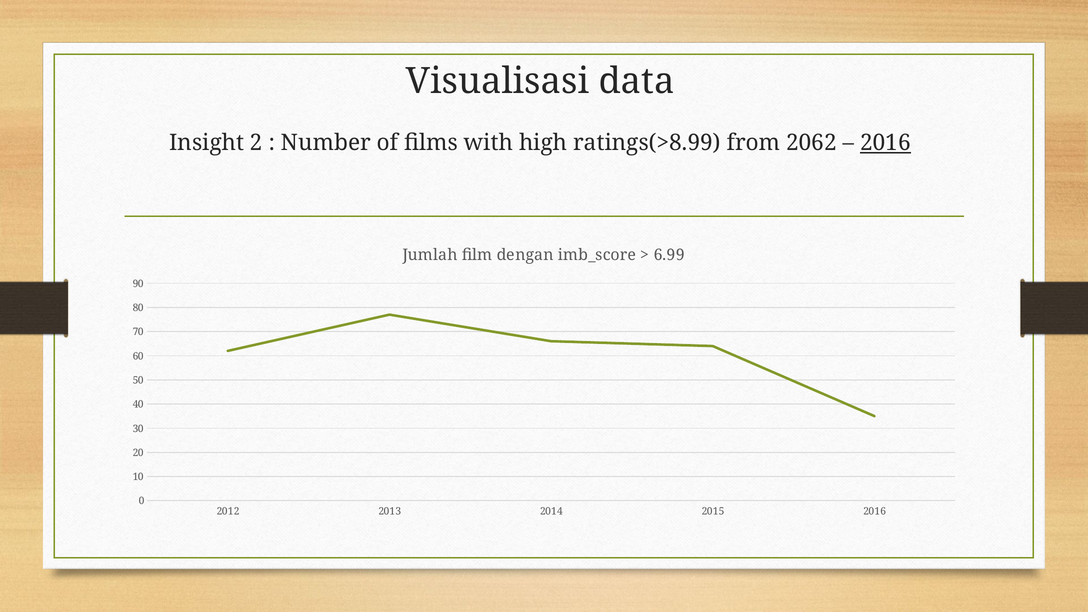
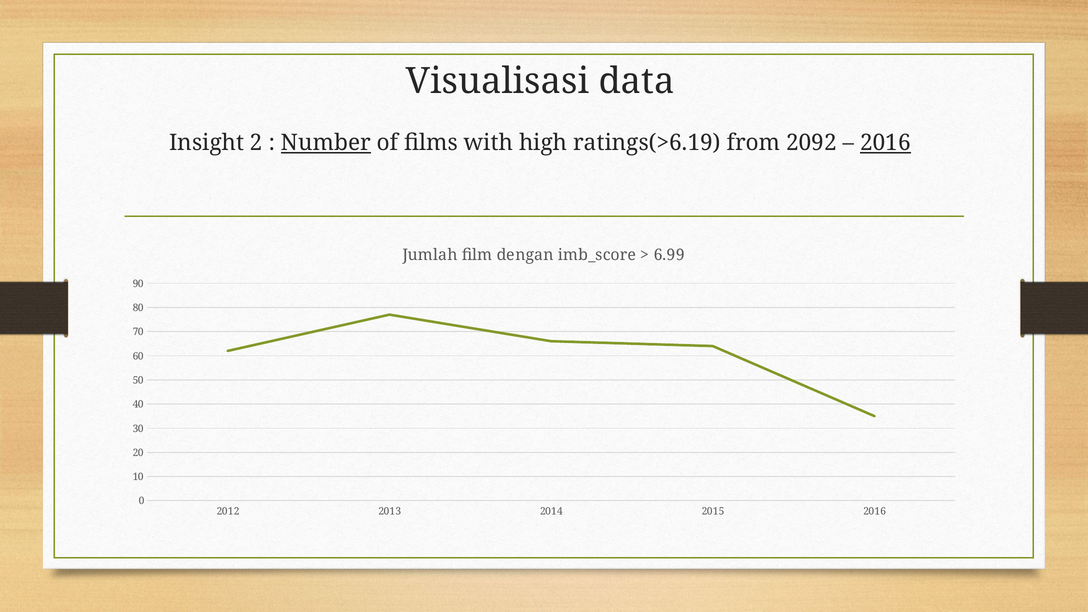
Number underline: none -> present (326, 143)
ratings(>8.99: ratings(>8.99 -> ratings(>6.19 (647, 143)
2062: 2062 -> 2092 (811, 143)
